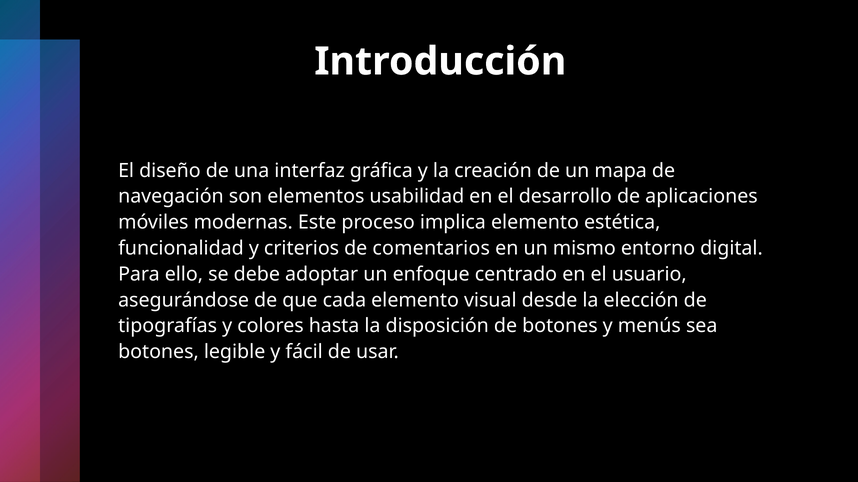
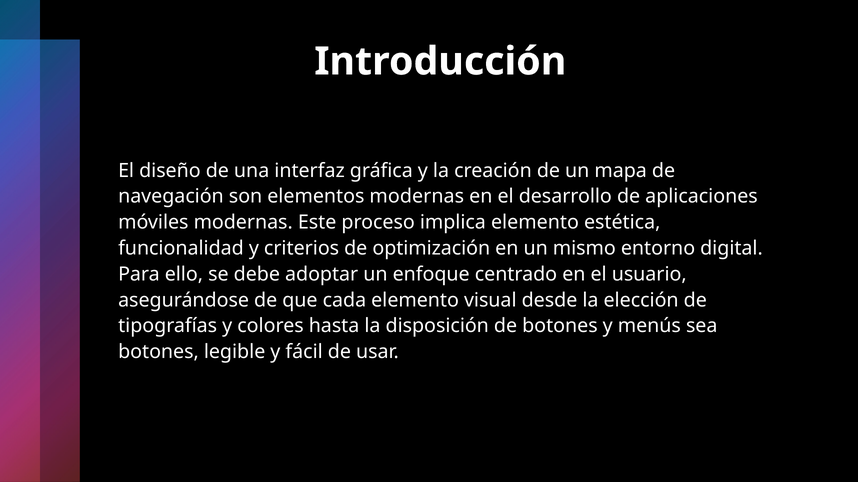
elementos usabilidad: usabilidad -> modernas (417, 197)
comentarios: comentarios -> optimización (431, 249)
